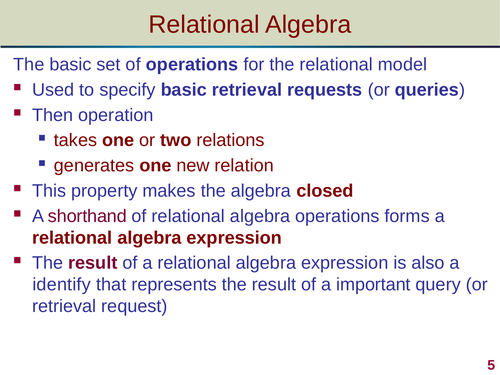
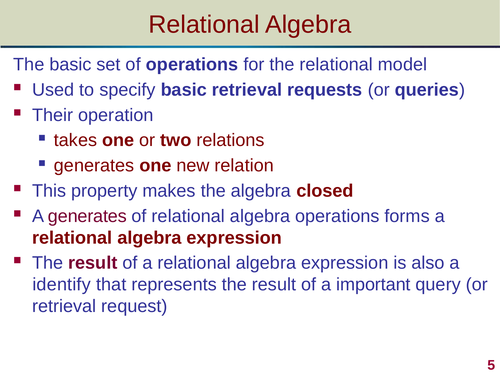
Then: Then -> Their (53, 115)
A shorthand: shorthand -> generates (87, 216)
